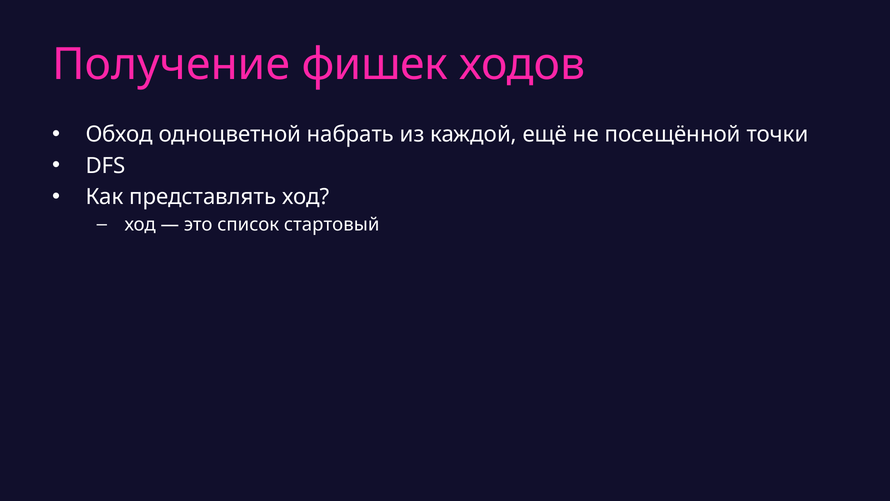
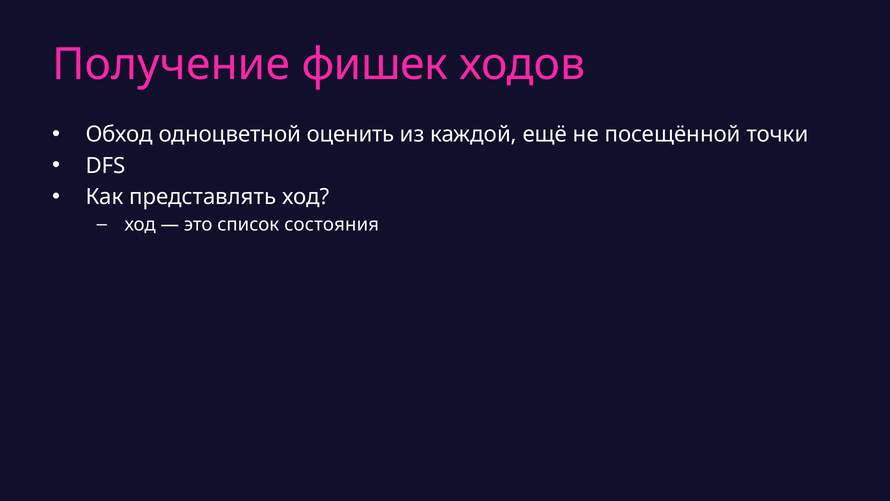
набрать: набрать -> оценить (351, 134)
стартовый: стартовый -> состояния (332, 225)
